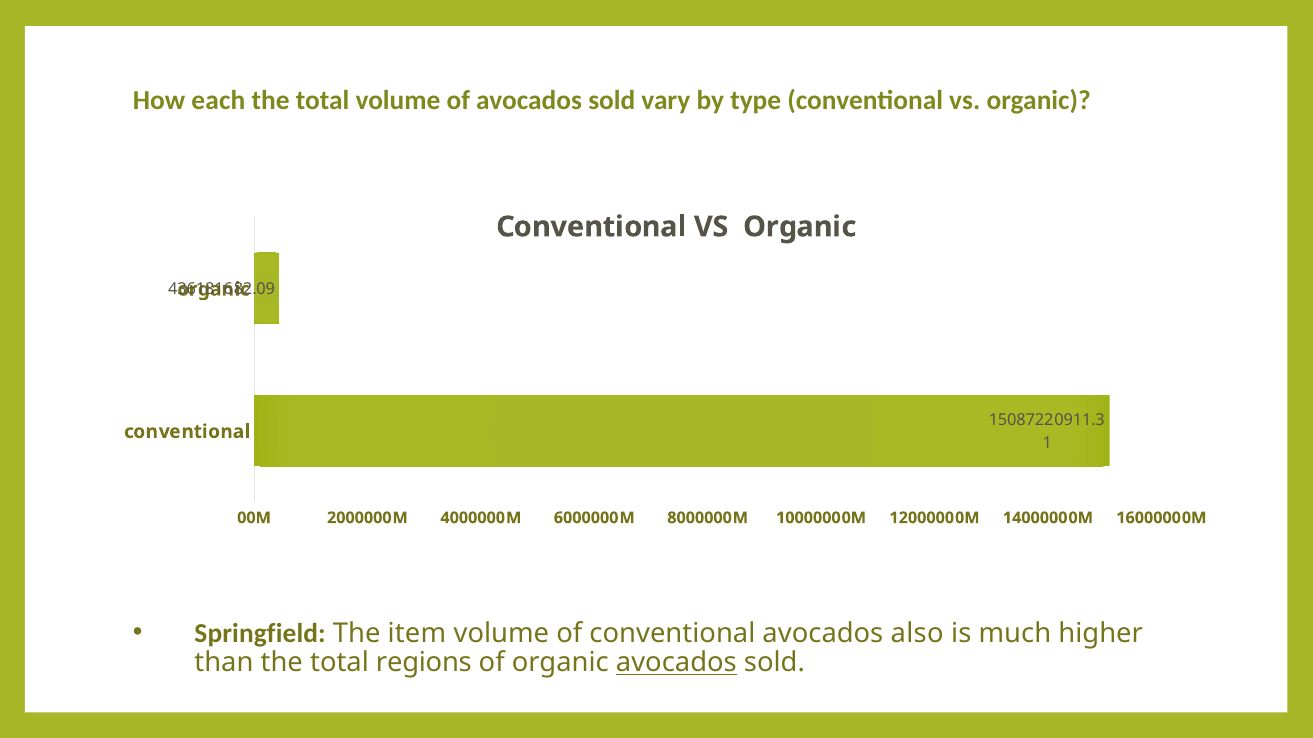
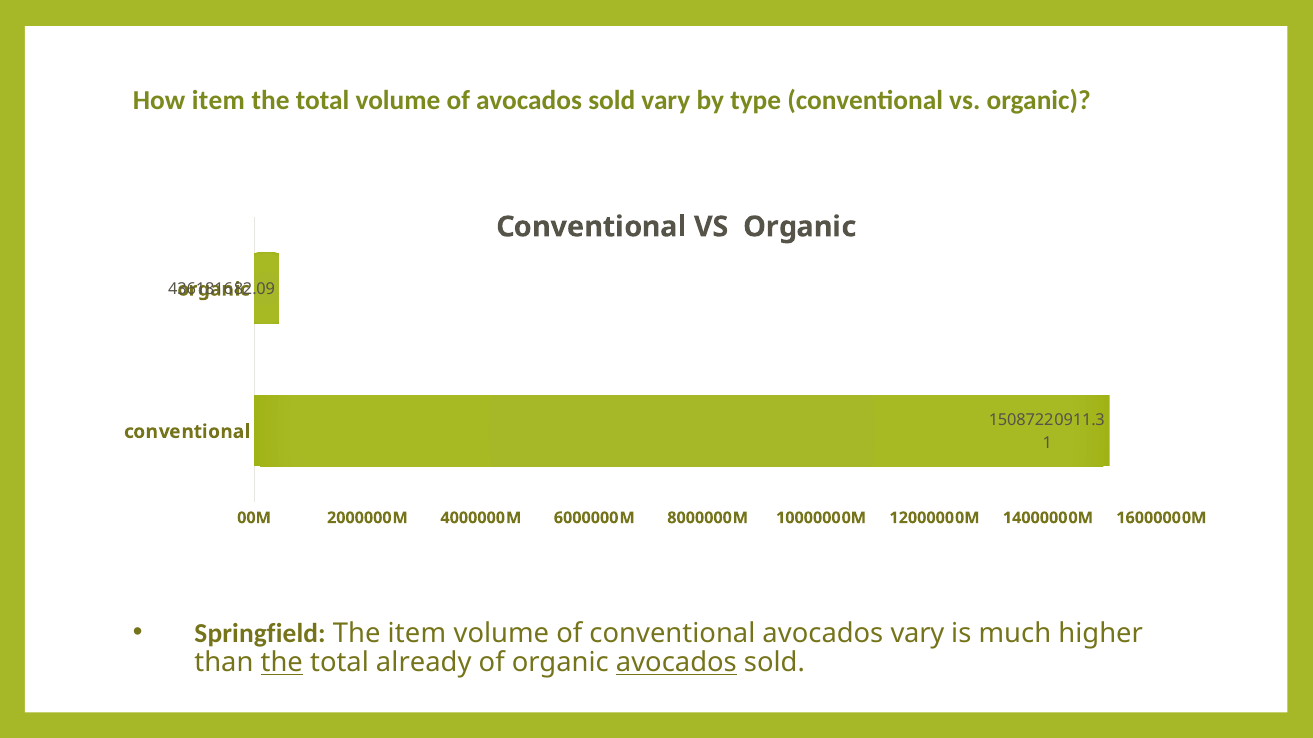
How each: each -> item (218, 100)
avocados also: also -> vary (917, 634)
the underline: none -> present (282, 663)
regions: regions -> already (424, 663)
